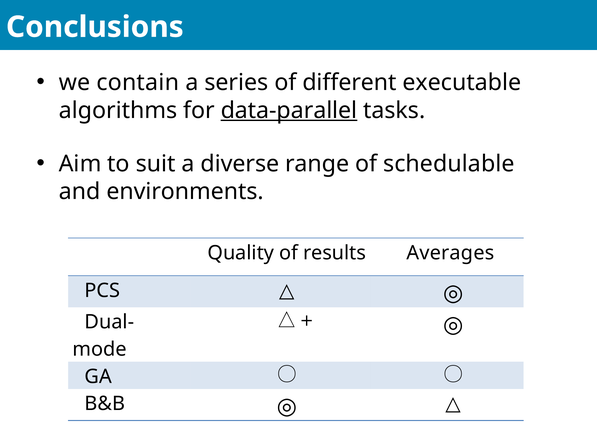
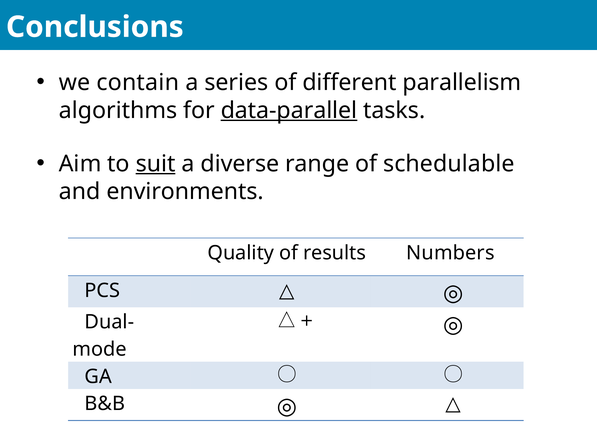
executable: executable -> parallelism (462, 83)
suit underline: none -> present (156, 164)
Averages: Averages -> Numbers (450, 253)
